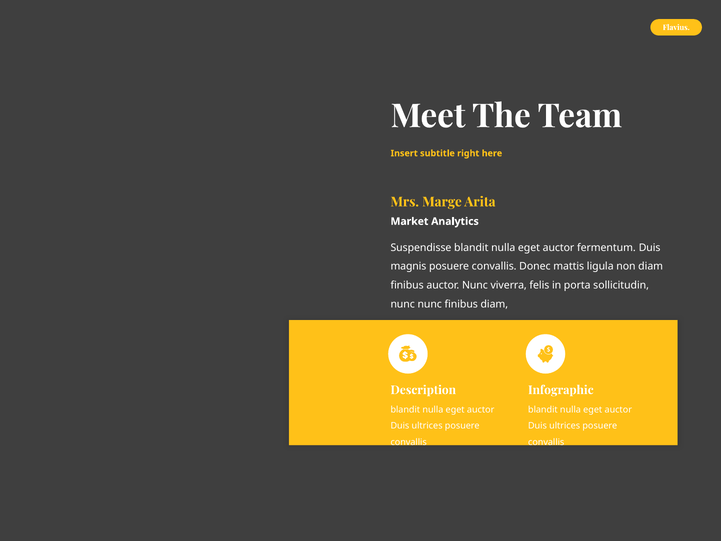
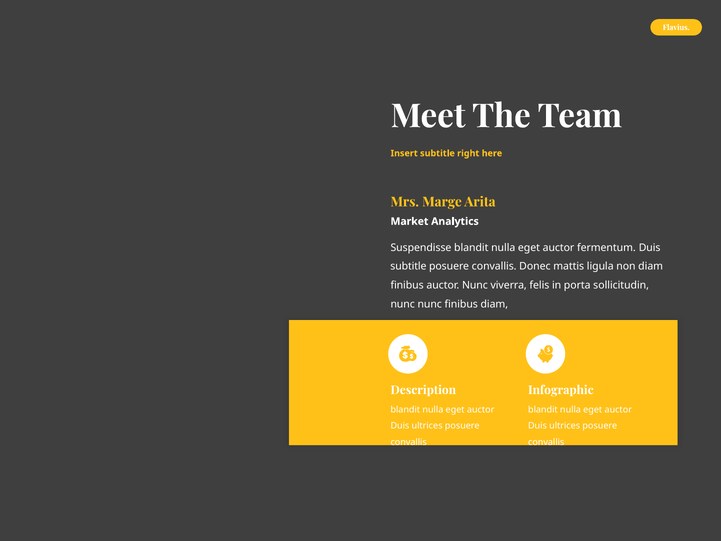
magnis: magnis -> subtitle (408, 266)
